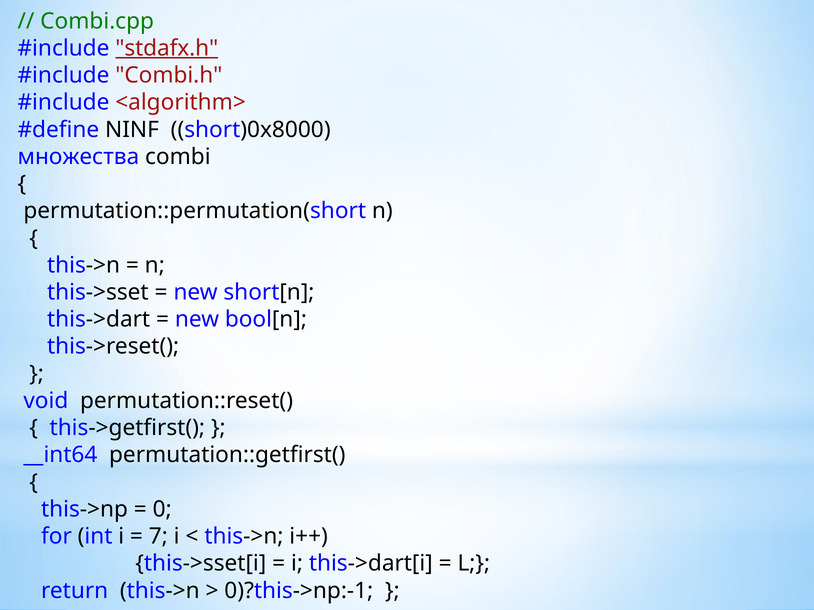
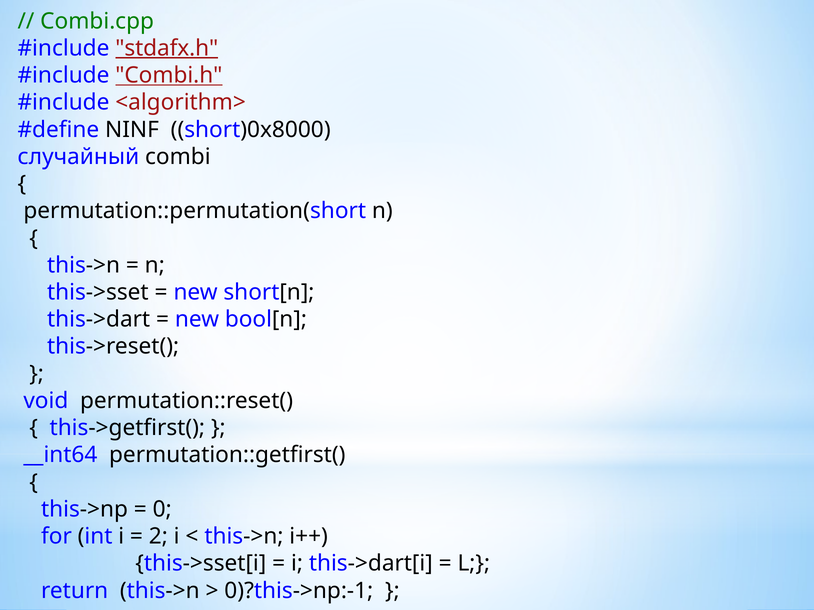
Combi.h underline: none -> present (169, 75)
множества: множества -> случайный (78, 157)
7: 7 -> 2 (158, 537)
